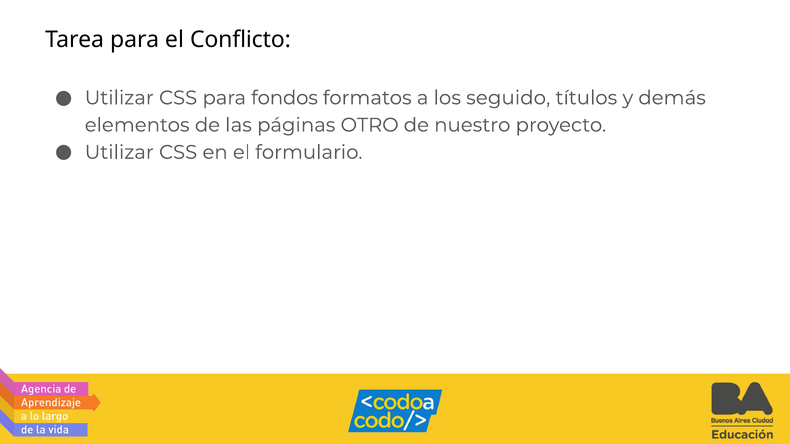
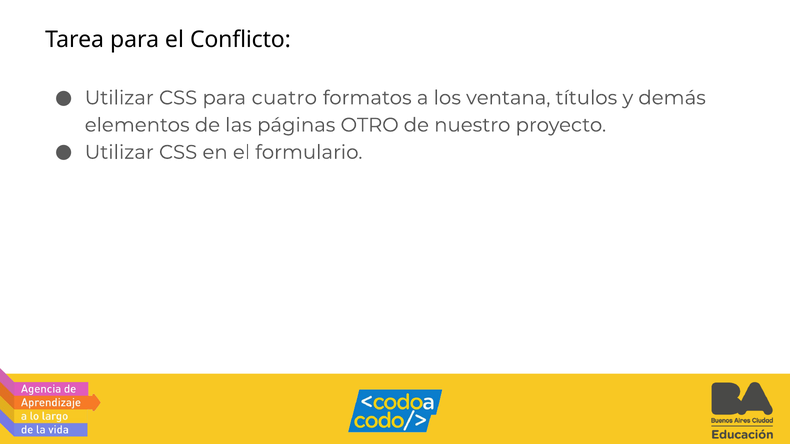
fondos: fondos -> cuatro (284, 98)
seguido: seguido -> ventana (508, 98)
